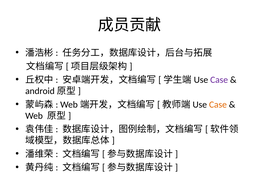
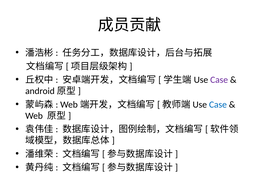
Case colour: orange -> blue (218, 105)
